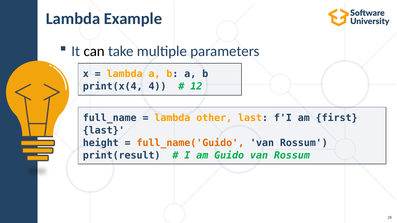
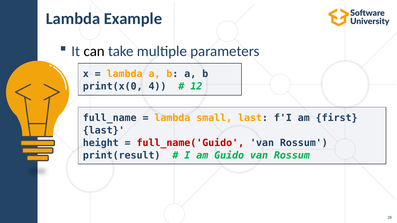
print(x(4: print(x(4 -> print(x(0 (113, 87)
other: other -> small (214, 118)
full_name('Guido colour: orange -> red (190, 143)
